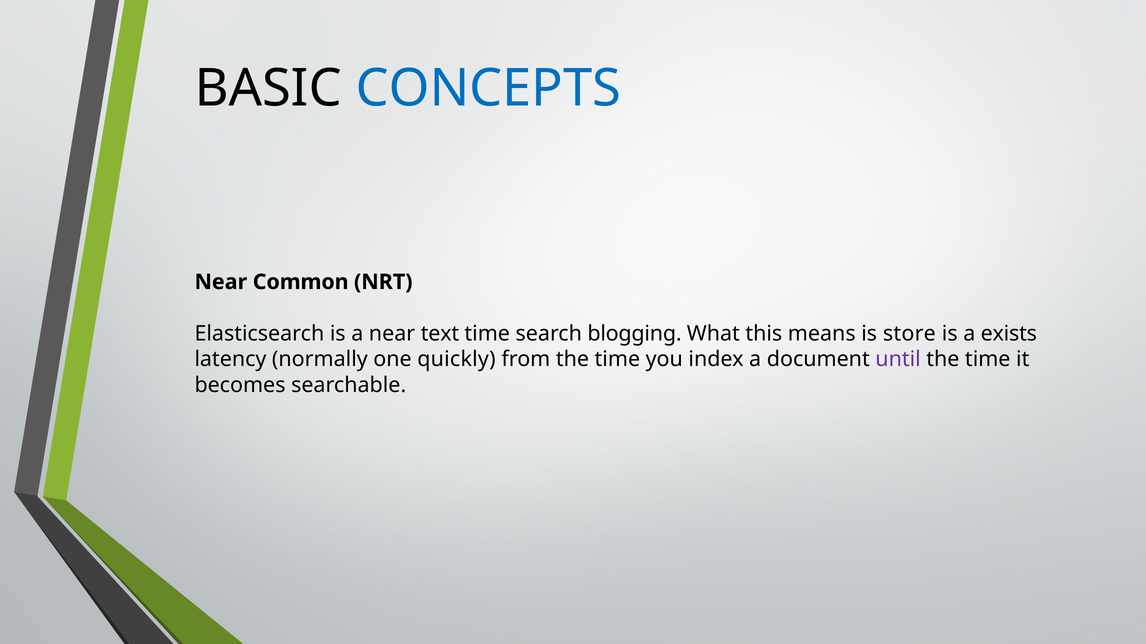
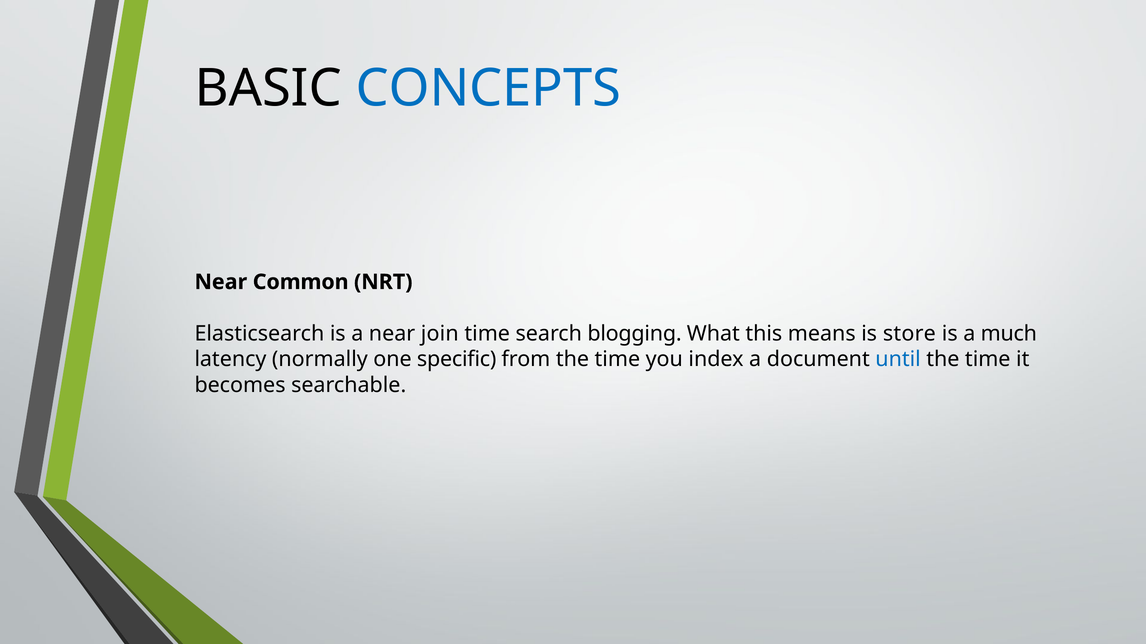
text: text -> join (440, 334)
exists: exists -> much (1009, 334)
quickly: quickly -> specific (457, 360)
until colour: purple -> blue (898, 360)
